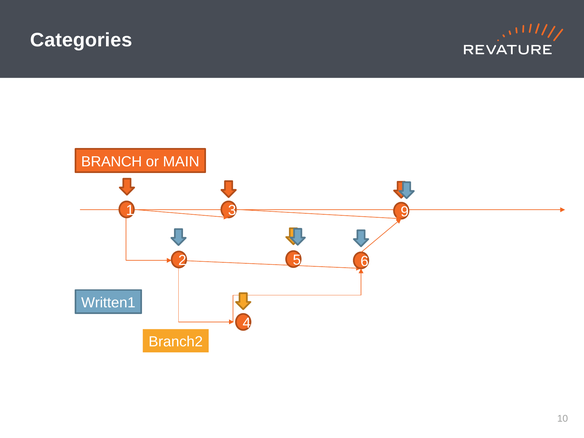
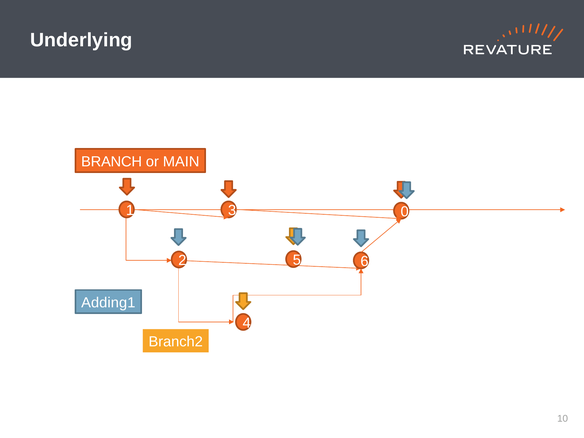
Categories: Categories -> Underlying (81, 40)
9: 9 -> 0 (405, 212)
Written1: Written1 -> Adding1 (108, 303)
